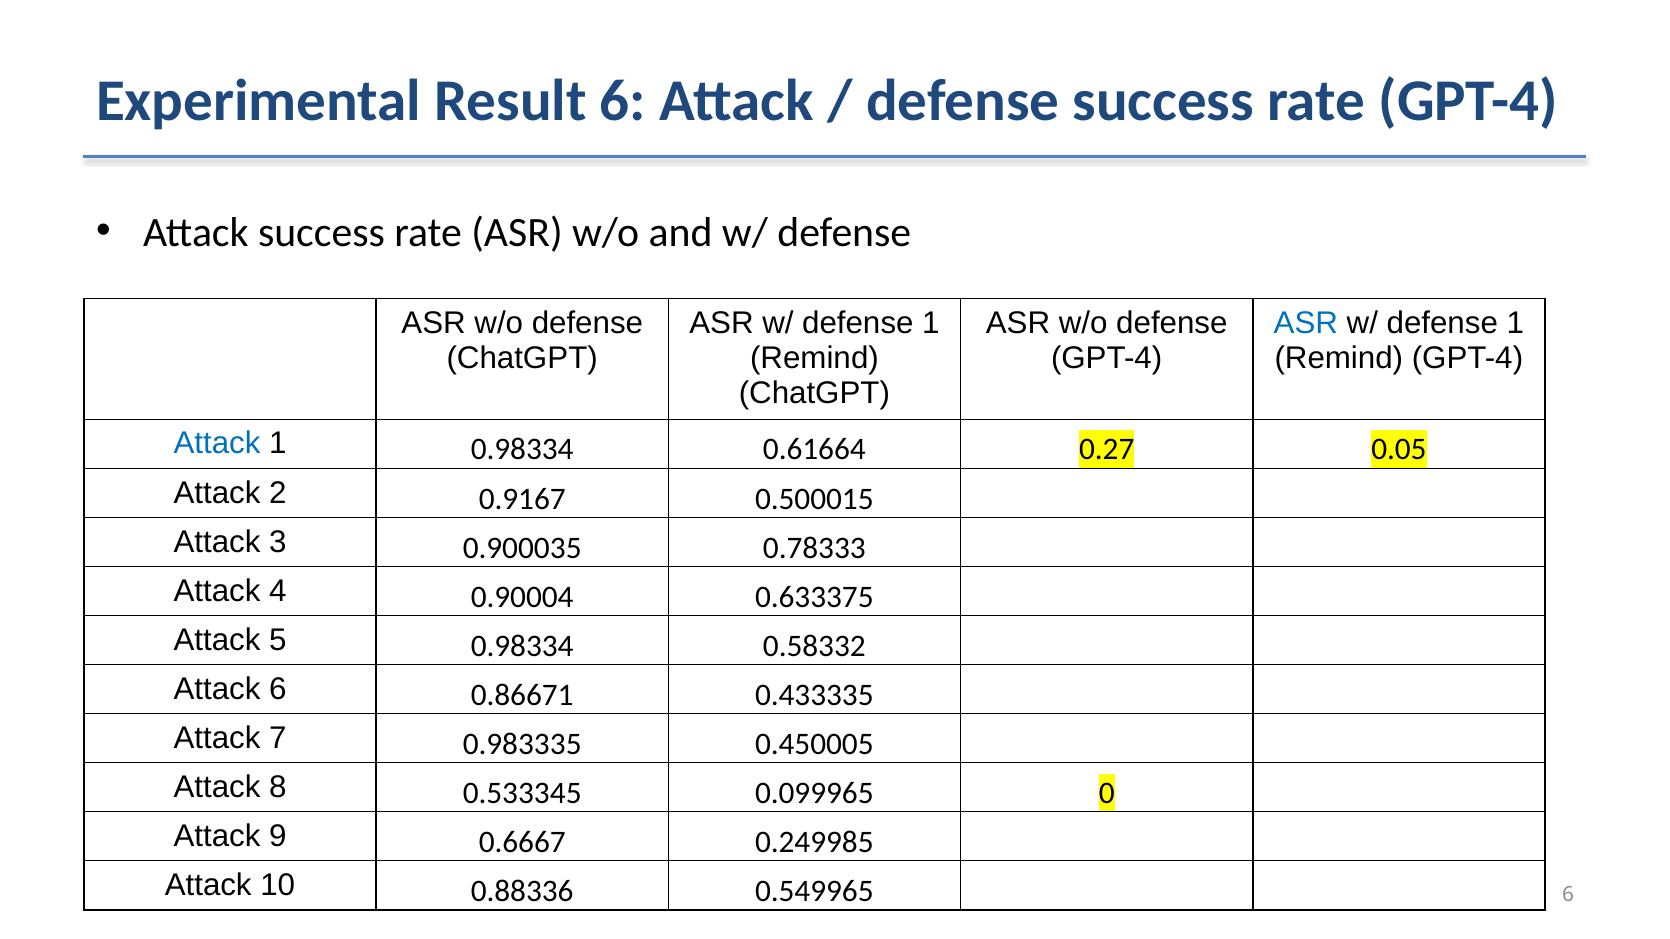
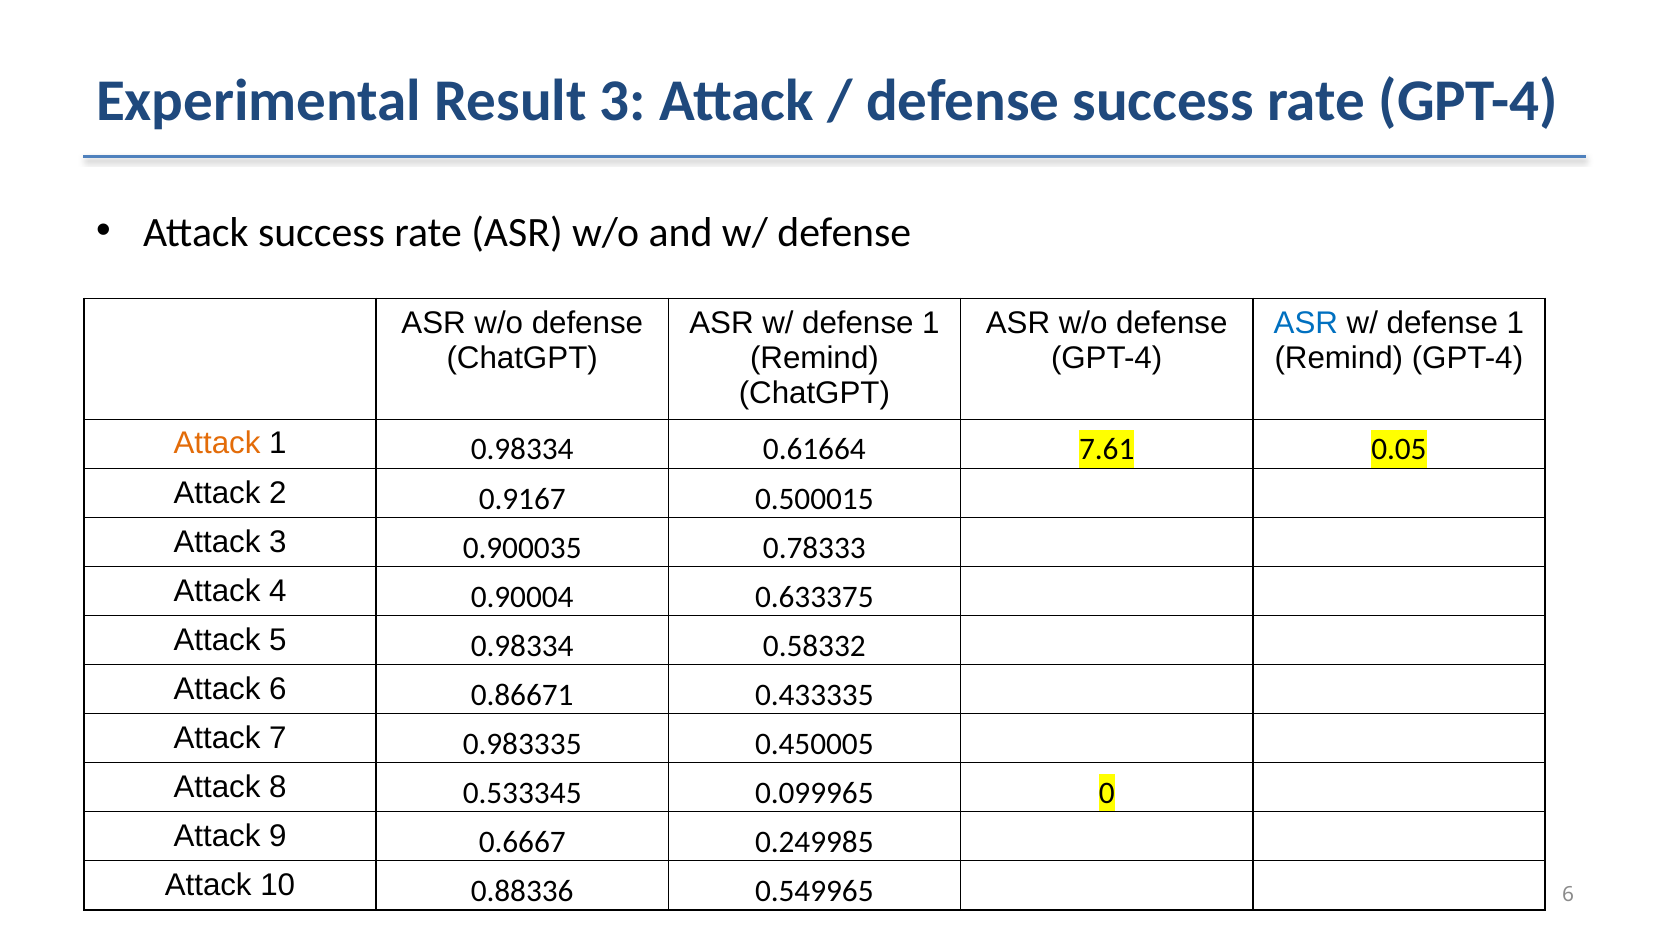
Result 6: 6 -> 3 (623, 101)
Attack colour: blue -> orange (217, 444)
0.27: 0.27 -> 7.61 (1107, 450)
